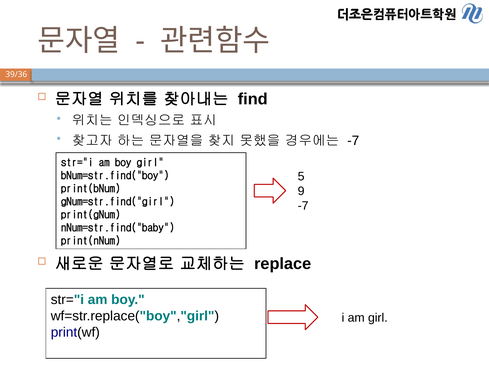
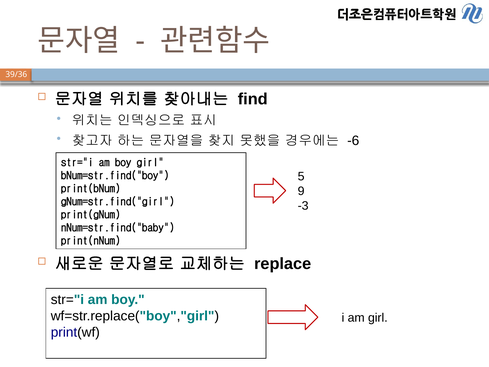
-7: -7 -> -6 (353, 140)
-7: -7 -> -3 (303, 206)
